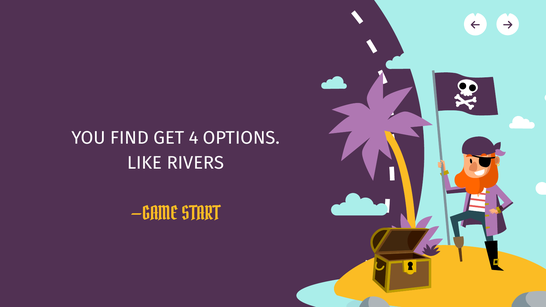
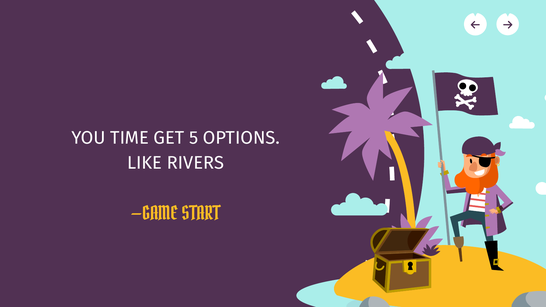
FIND: FIND -> TIME (130, 138)
4: 4 -> 5 (194, 138)
